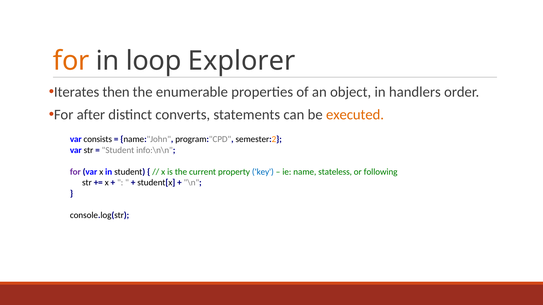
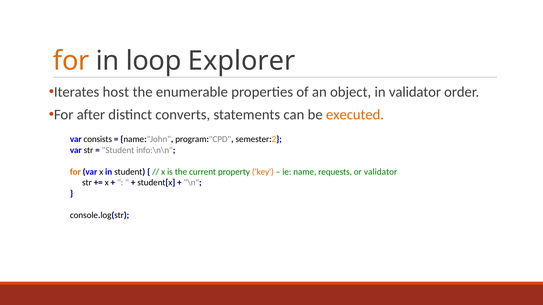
then: then -> host (116, 92)
in handlers: handlers -> validator (415, 92)
for colour: purple -> orange (75, 172)
key colour: blue -> orange (263, 172)
stateless: stateless -> requests (335, 172)
or following: following -> validator (381, 172)
